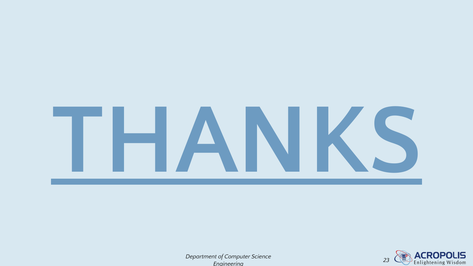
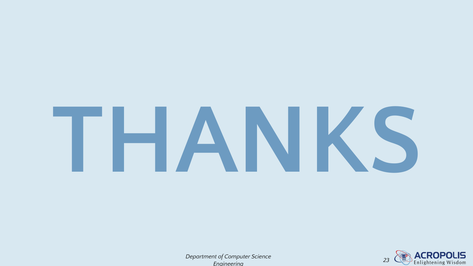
THANKS underline: present -> none (236, 139)
